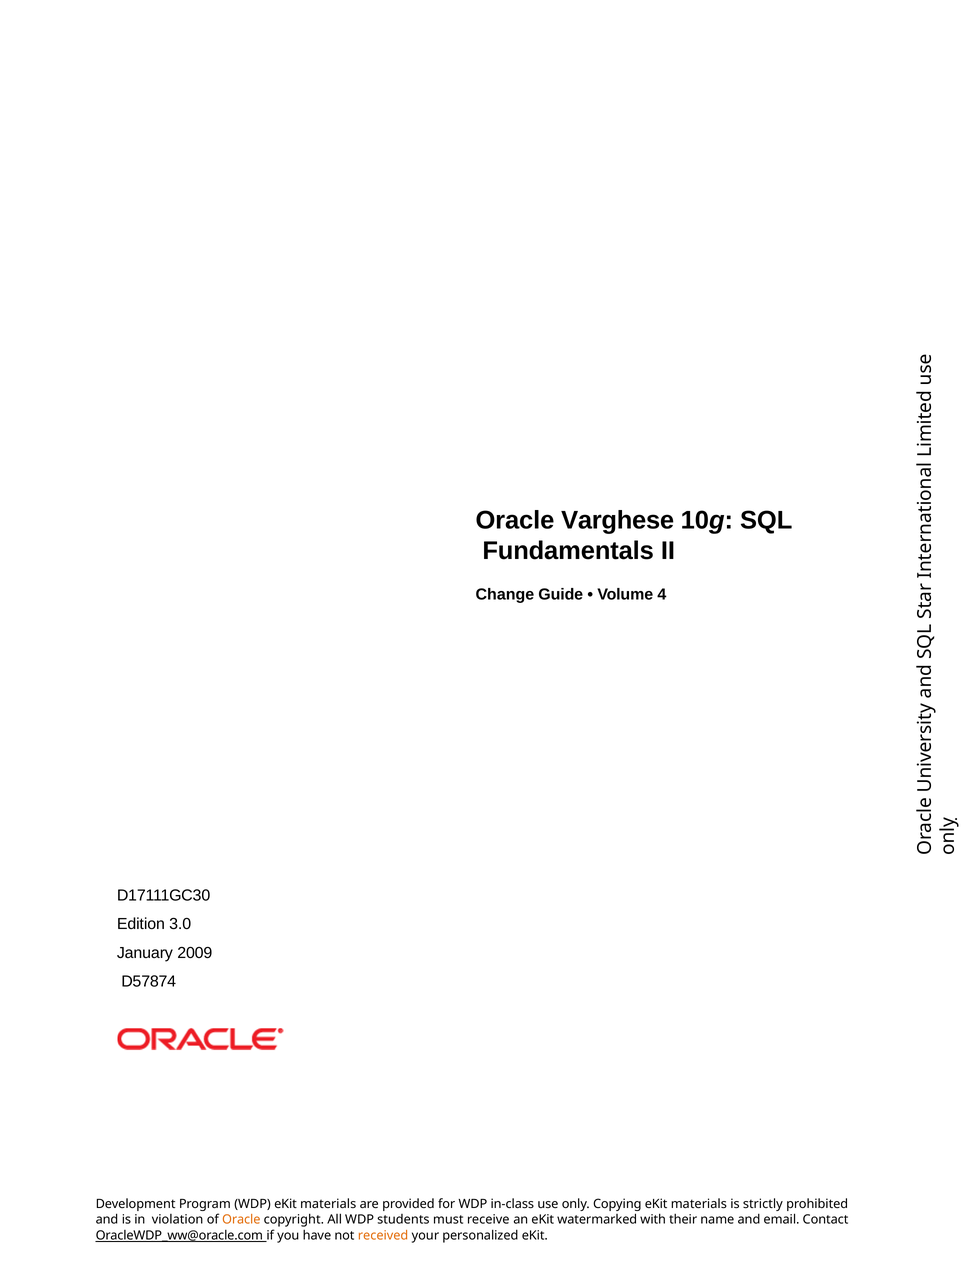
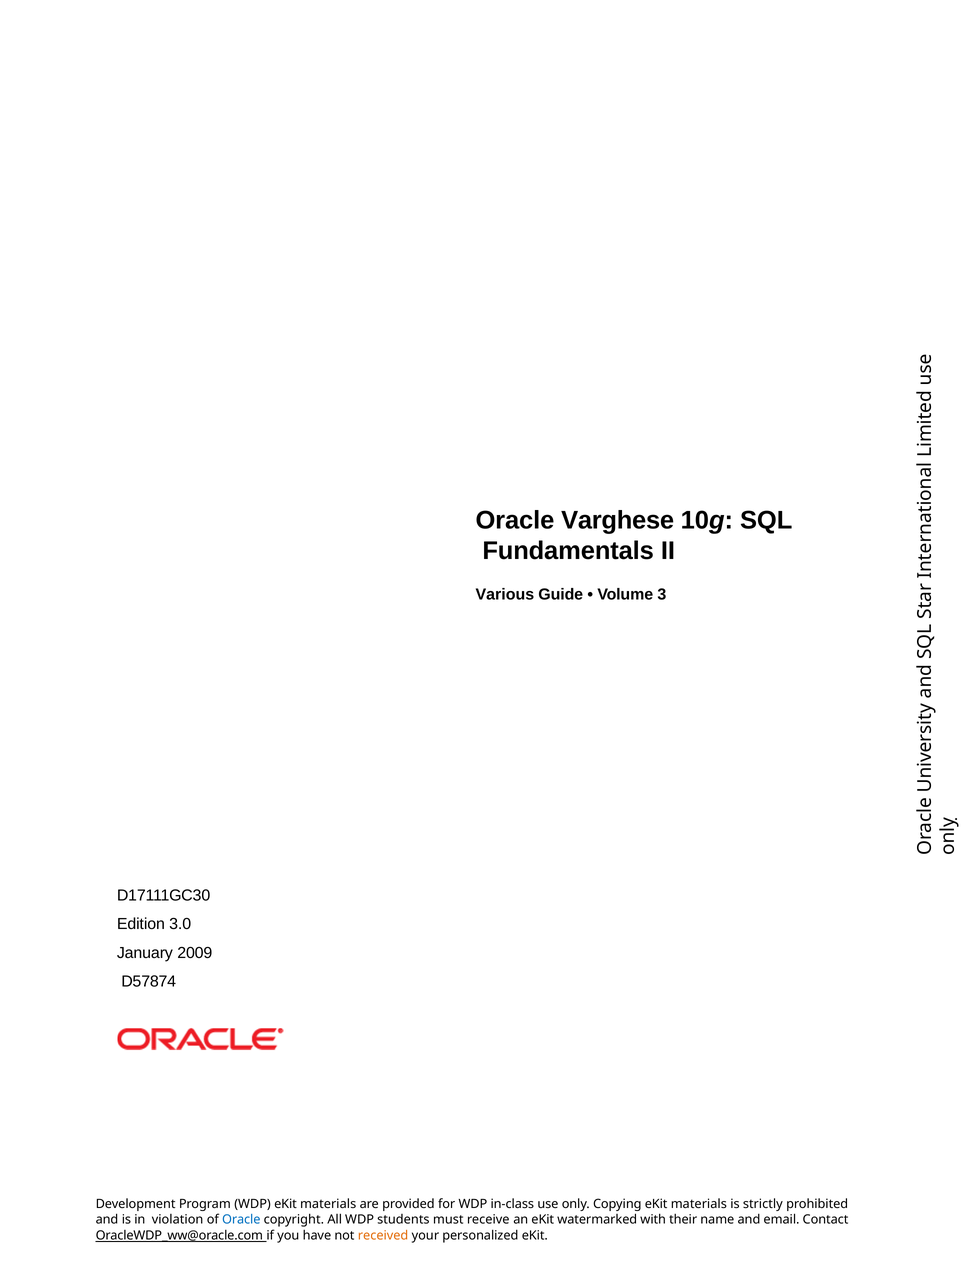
Change: Change -> Various (505, 595)
4: 4 -> 3 (662, 595)
Oracle colour: orange -> blue (241, 1220)
